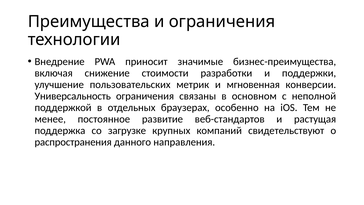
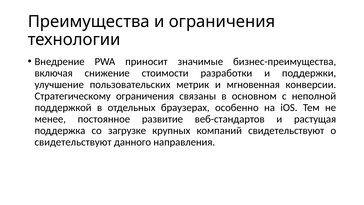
Универсальность: Универсальность -> Стратегическому (73, 96)
распространения: распространения -> свидетельствуют (73, 142)
